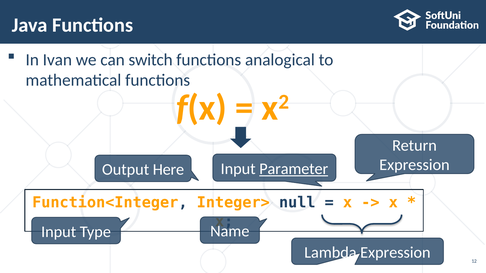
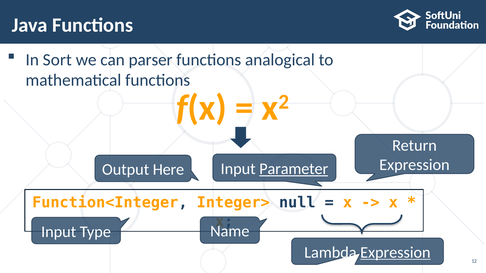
Ivan: Ivan -> Sort (57, 60)
switch: switch -> parser (151, 60)
Expression underline: none -> present (395, 253)
